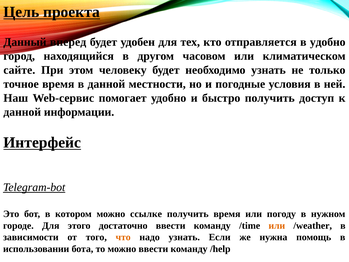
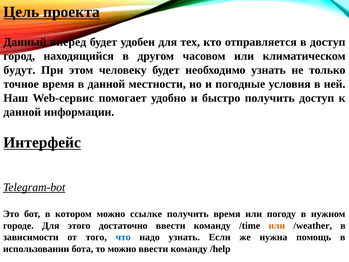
в удобно: удобно -> доступ (328, 42)
сайте: сайте -> будут (19, 70)
что colour: orange -> blue (123, 237)
